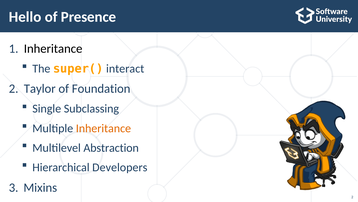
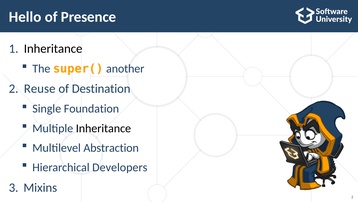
interact: interact -> another (125, 68)
Taylor: Taylor -> Reuse (40, 88)
Foundation: Foundation -> Destination (101, 88)
Subclassing: Subclassing -> Foundation (91, 108)
Inheritance colour: orange -> black (103, 128)
